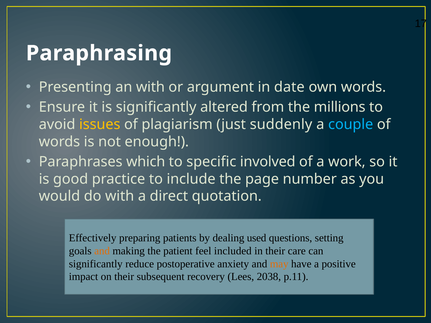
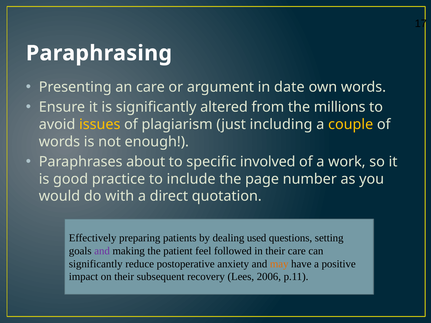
an with: with -> care (150, 87)
suddenly: suddenly -> including (281, 125)
couple colour: light blue -> yellow (351, 125)
which: which -> about (146, 162)
and colour: orange -> purple (102, 251)
included: included -> followed (233, 251)
2038: 2038 -> 2006 (269, 277)
